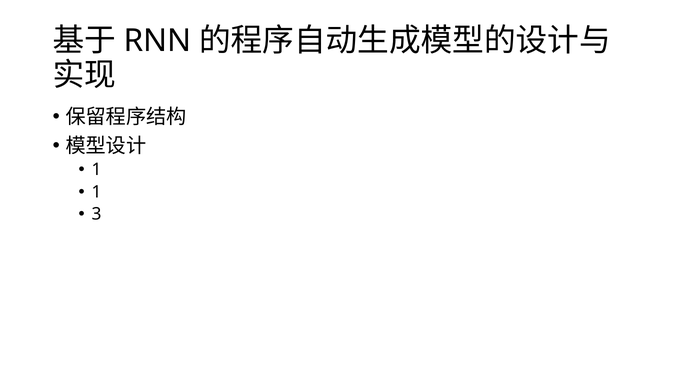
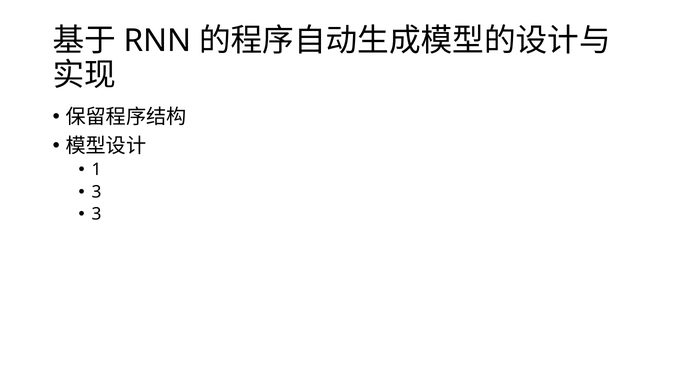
1: 1 -> 3 (96, 192)
